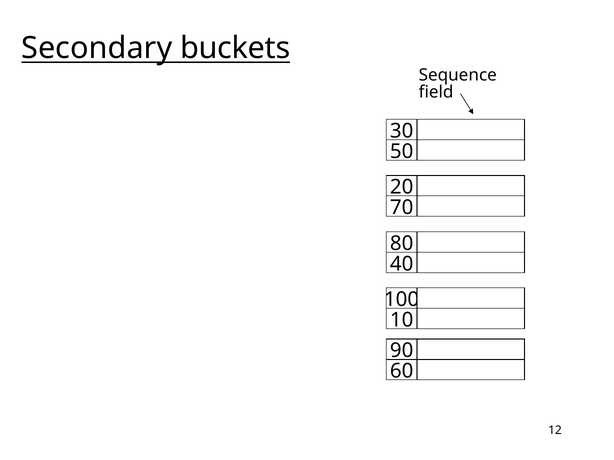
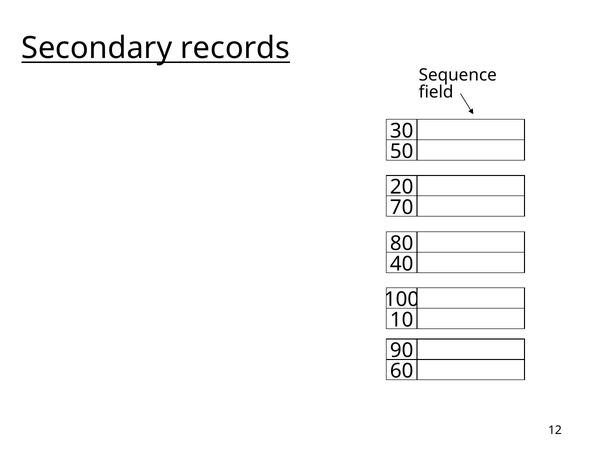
buckets: buckets -> records (235, 48)
